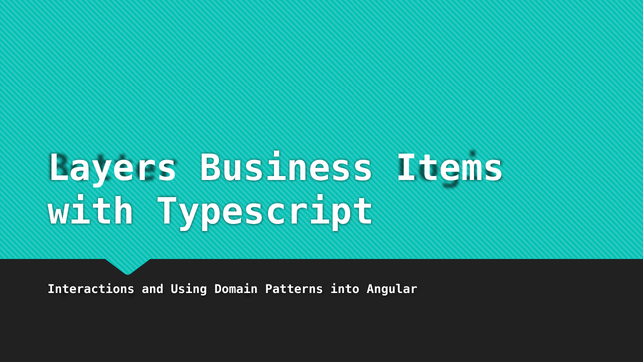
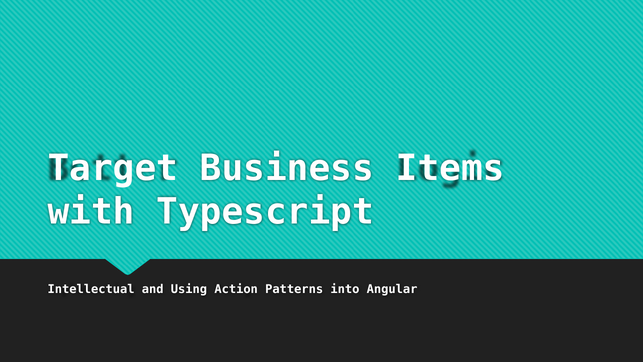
Layers: Layers -> Target (113, 168)
Interactions: Interactions -> Intellectual (91, 289)
Domain: Domain -> Action (236, 289)
